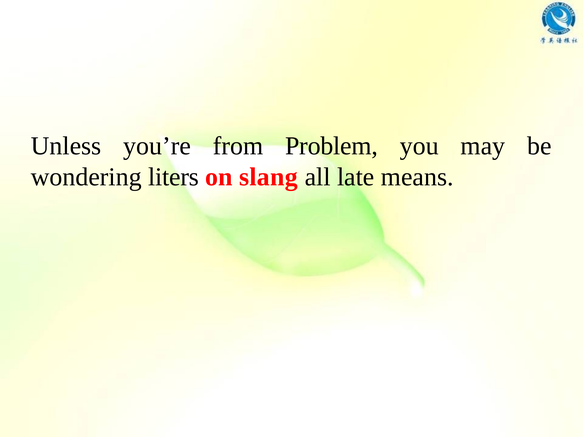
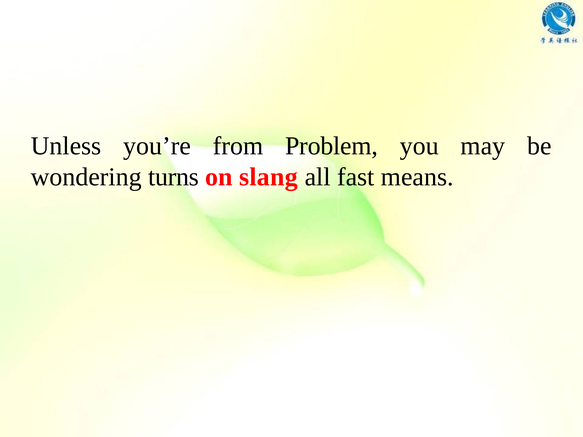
liters: liters -> turns (174, 177)
late: late -> fast (356, 177)
